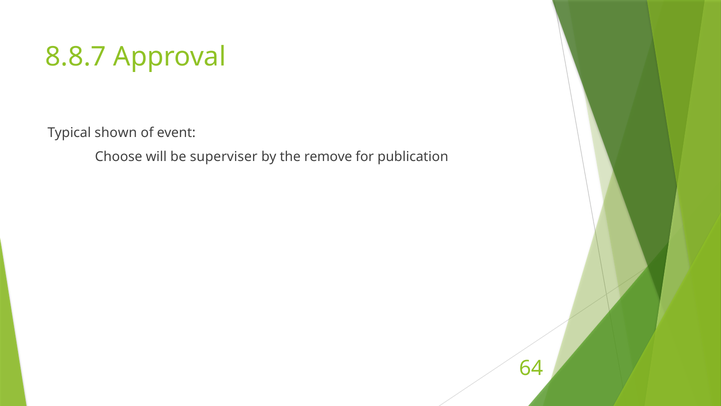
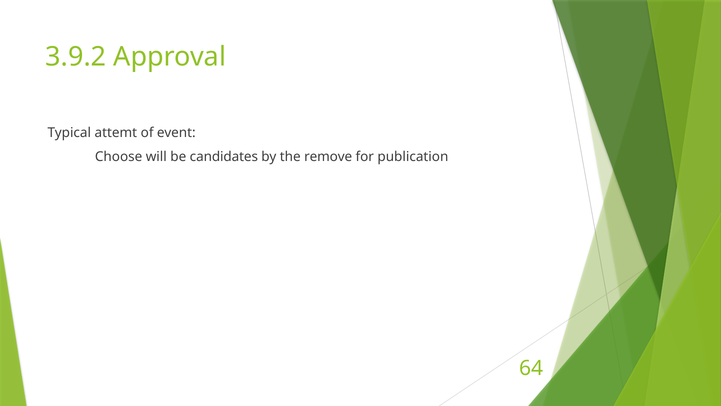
8.8.7: 8.8.7 -> 3.9.2 (76, 57)
shown: shown -> attemt (116, 133)
superviser: superviser -> candidates (224, 156)
